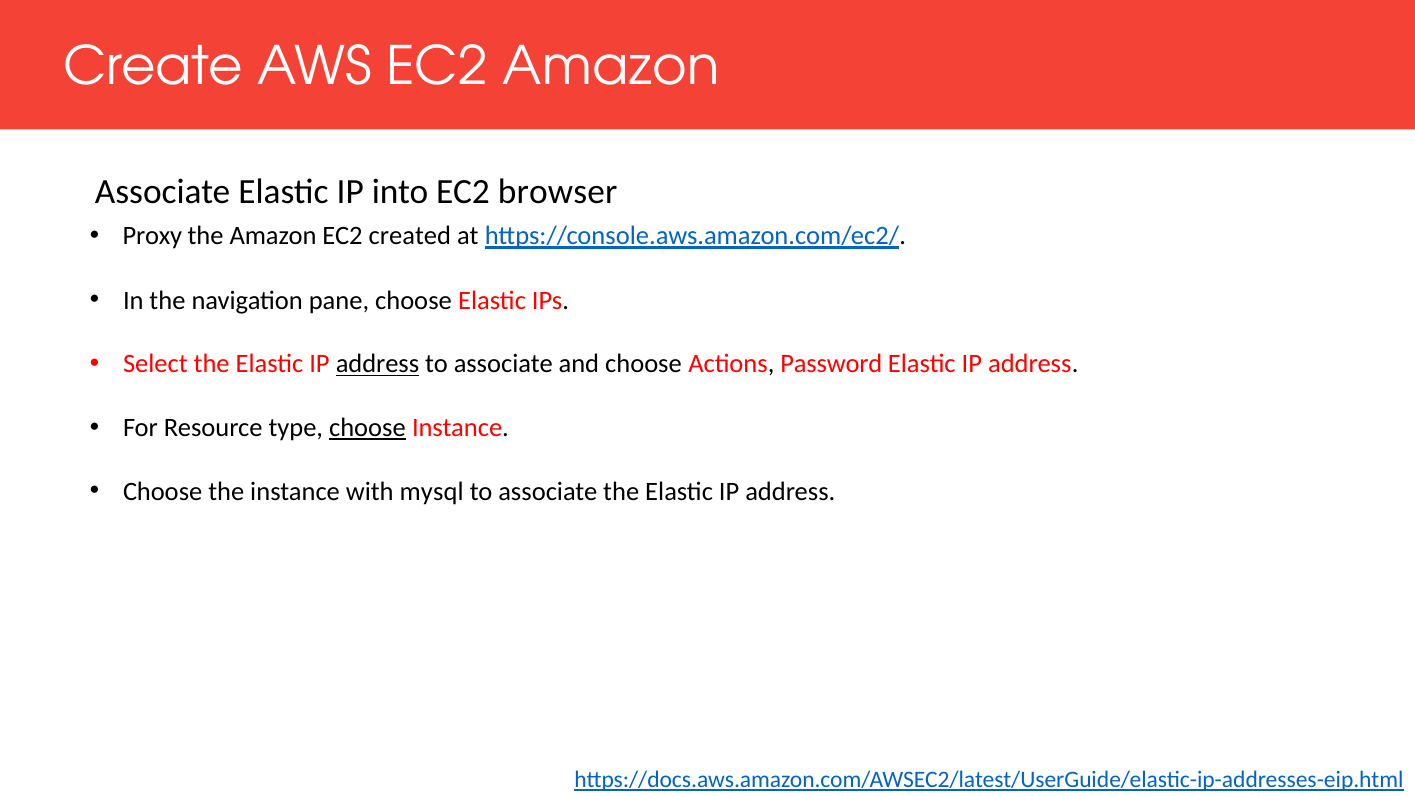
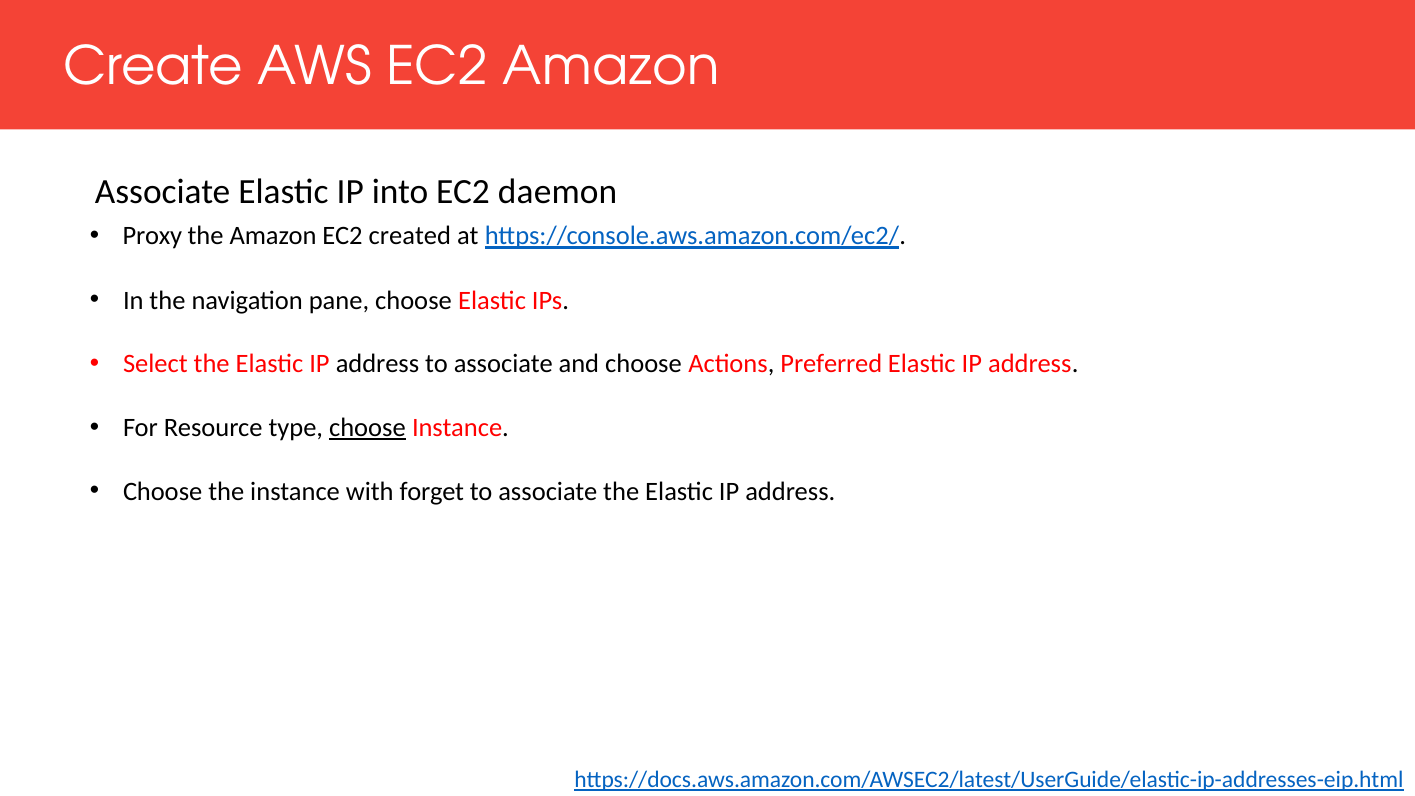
browser: browser -> daemon (558, 192)
address underline: present -> none (377, 364)
Password: Password -> Preferred (831, 364)
mysql: mysql -> forget (432, 491)
